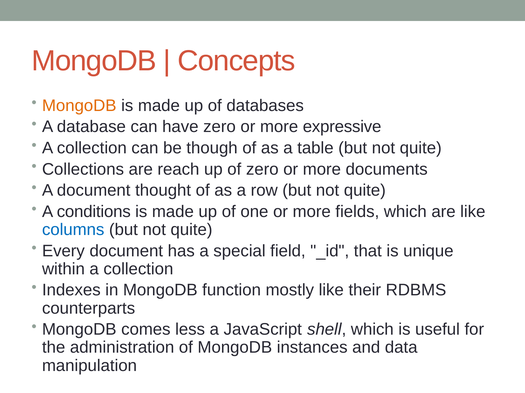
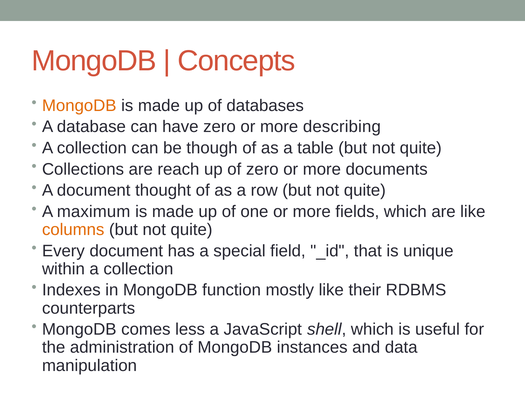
expressive: expressive -> describing (342, 127)
conditions: conditions -> maximum (94, 212)
columns colour: blue -> orange (73, 230)
